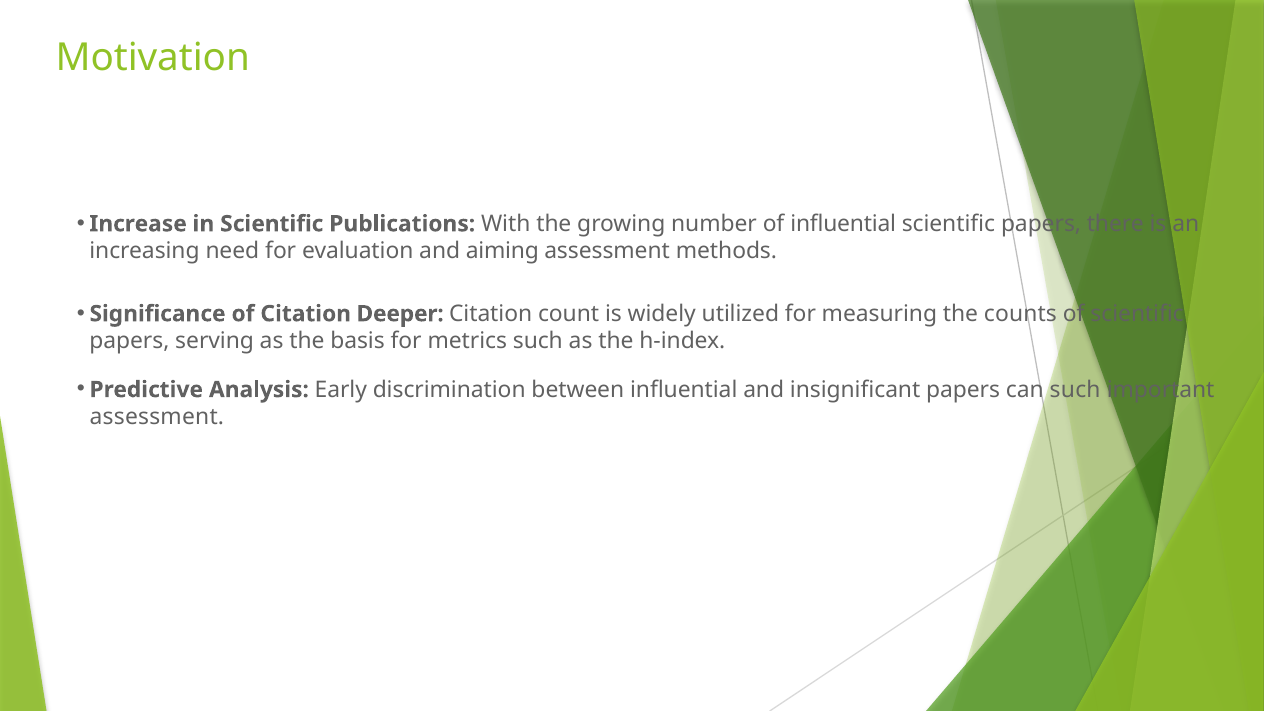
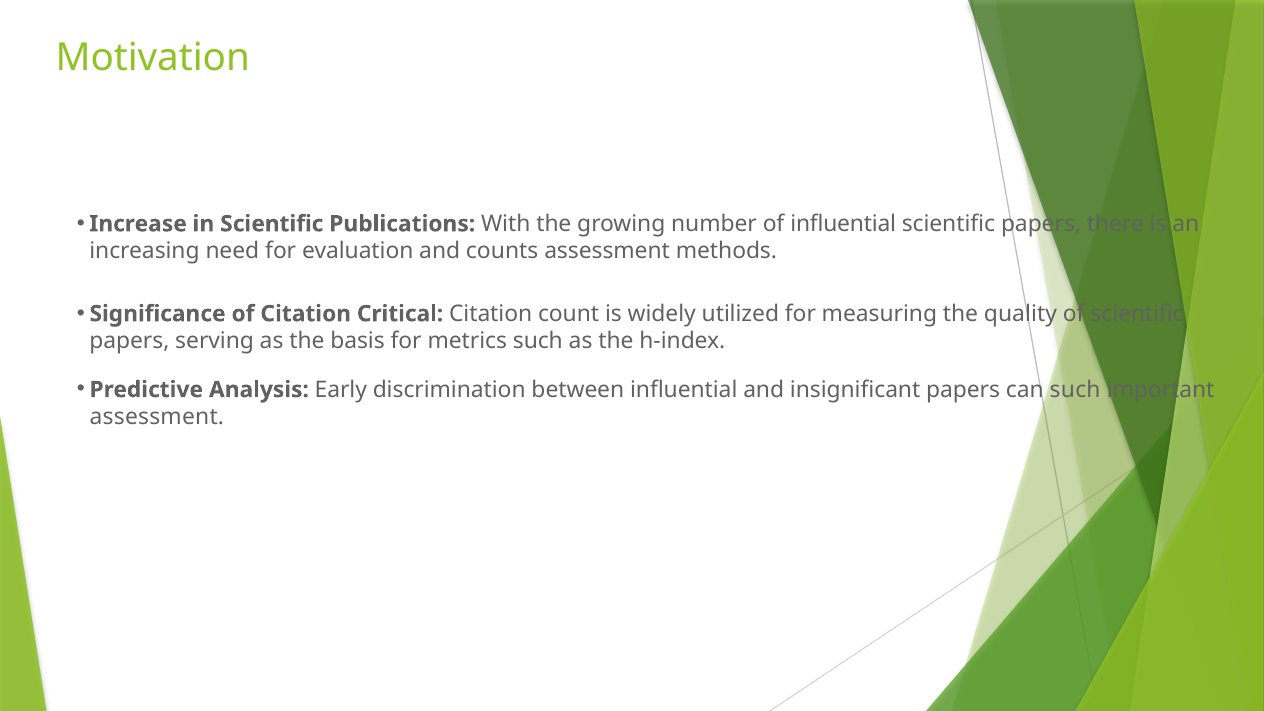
aiming: aiming -> counts (502, 251)
Deeper: Deeper -> Critical (400, 314)
counts: counts -> quality (1020, 314)
